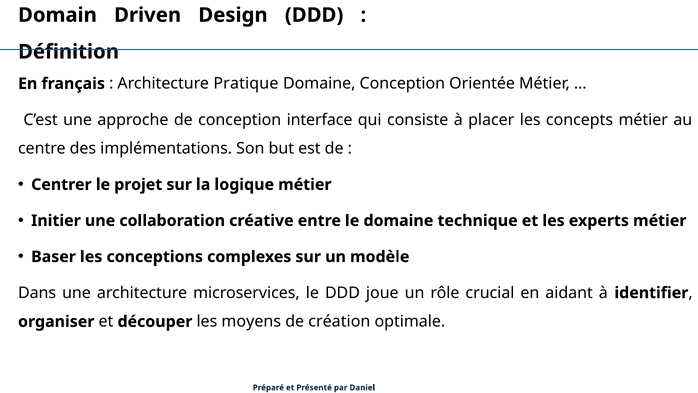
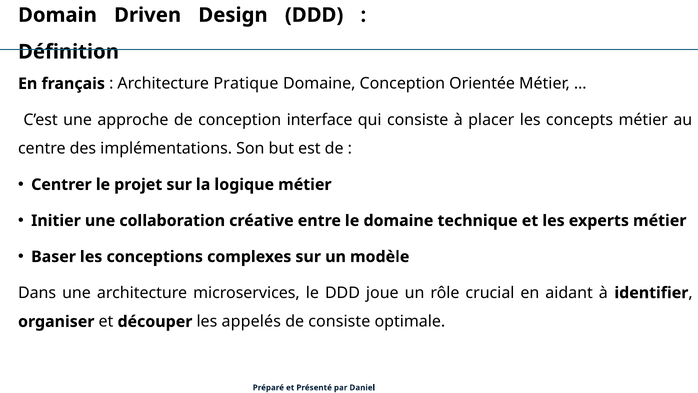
moyens: moyens -> appelés (251, 321)
de création: création -> consiste (339, 321)
